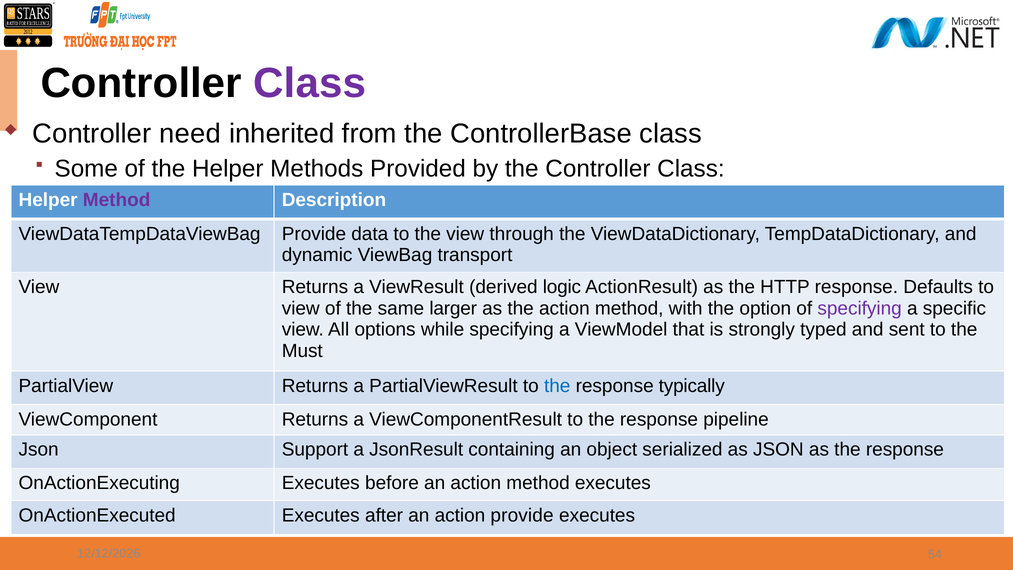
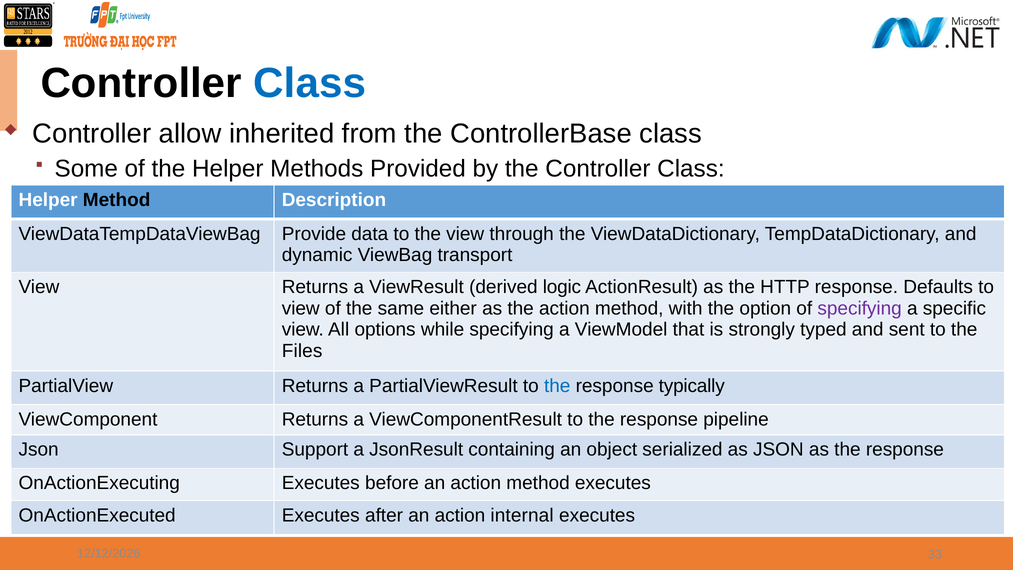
Class colour: purple -> blue (310, 83)
need: need -> allow (190, 134)
Method colour: purple -> black (117, 200)
larger: larger -> either (453, 308)
Must: Must -> Files (302, 351)
action provide: provide -> internal (522, 515)
54: 54 -> 33 (935, 554)
